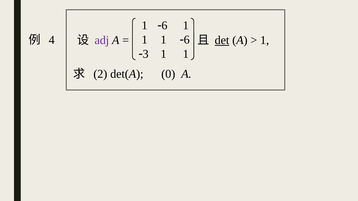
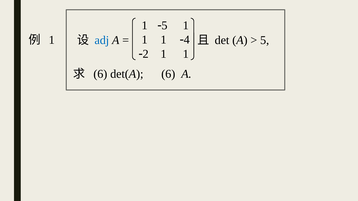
6: 6 -> 5 (164, 25)
4: 4 -> 1 (52, 40)
adj colour: purple -> blue (102, 40)
6: 6 -> 4 (187, 40)
det underline: present -> none (222, 40)
1: 1 -> 5 (265, 40)
3: 3 -> 2 (146, 54)
2: 2 -> 6 (100, 74)
det(A 0: 0 -> 6 (168, 74)
